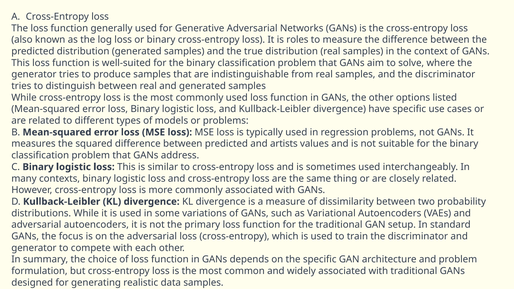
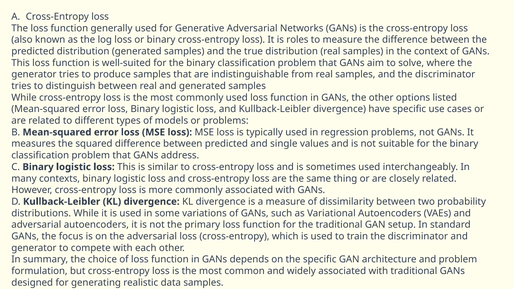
artists: artists -> single (284, 144)
